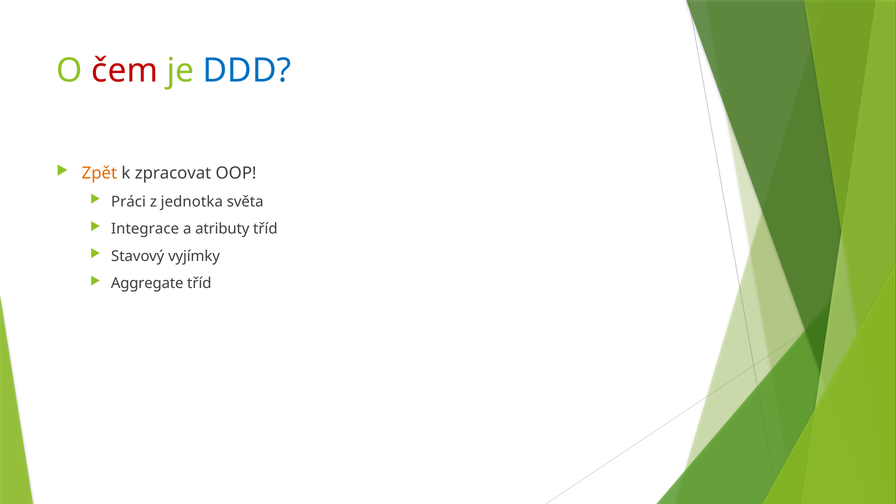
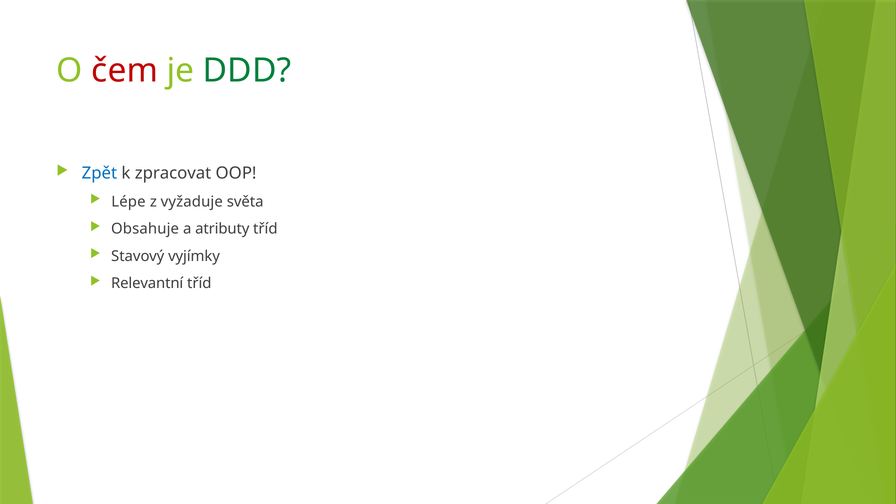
DDD colour: blue -> green (247, 71)
Zpět colour: orange -> blue (99, 173)
Práci: Práci -> Lépe (128, 202)
jednotka: jednotka -> vyžaduje (192, 202)
Integrace: Integrace -> Obsahuje (145, 229)
Aggregate: Aggregate -> Relevantní (147, 283)
